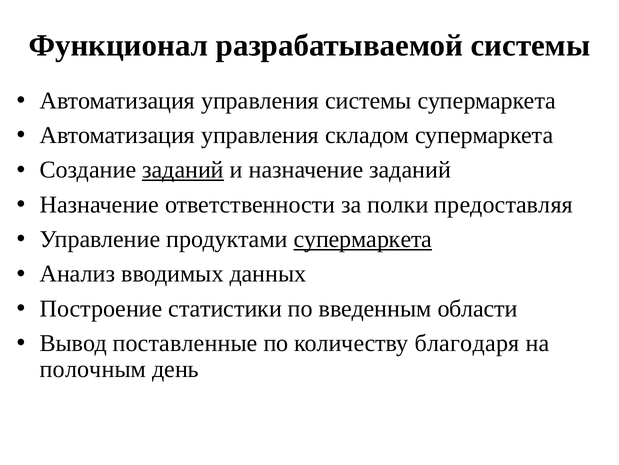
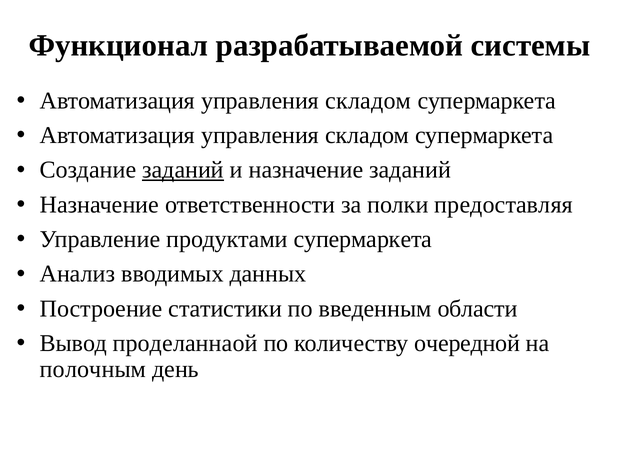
системы: системы -> складом (368, 101)
супермаркета underline: present -> none (363, 239)
поставленные: поставленные -> проделаннаой (185, 343)
благодаря: благодаря -> очередной (467, 343)
